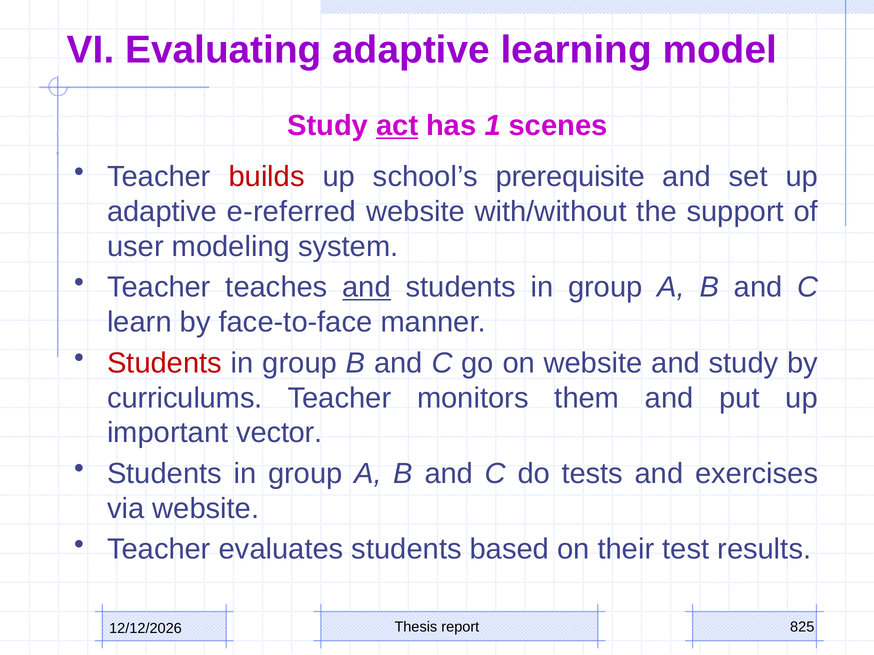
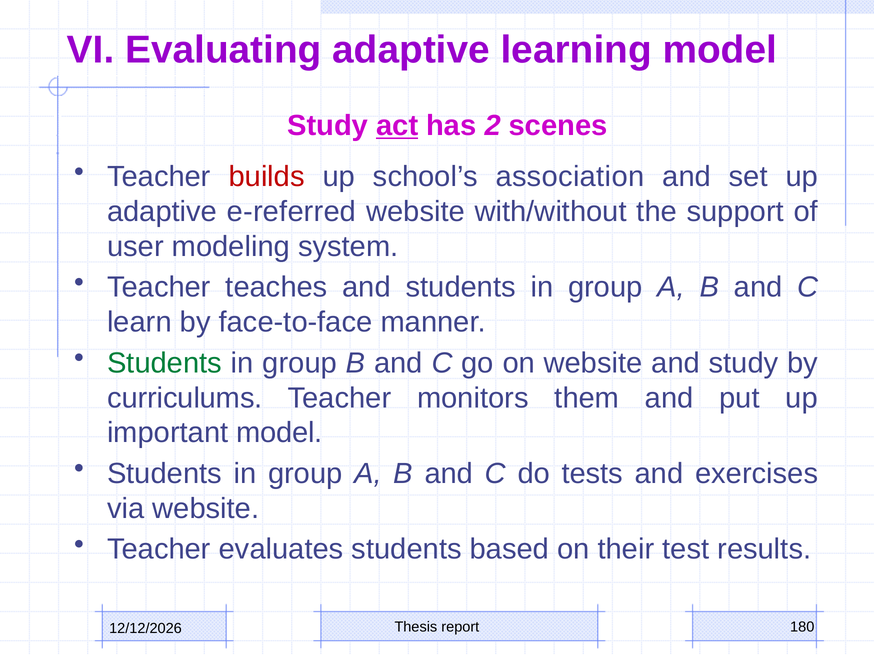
1: 1 -> 2 (493, 126)
prerequisite: prerequisite -> association (570, 177)
and underline: present -> none (367, 288)
Students colour: red -> green (165, 363)
important vector: vector -> model (279, 433)
825: 825 -> 180 (802, 627)
